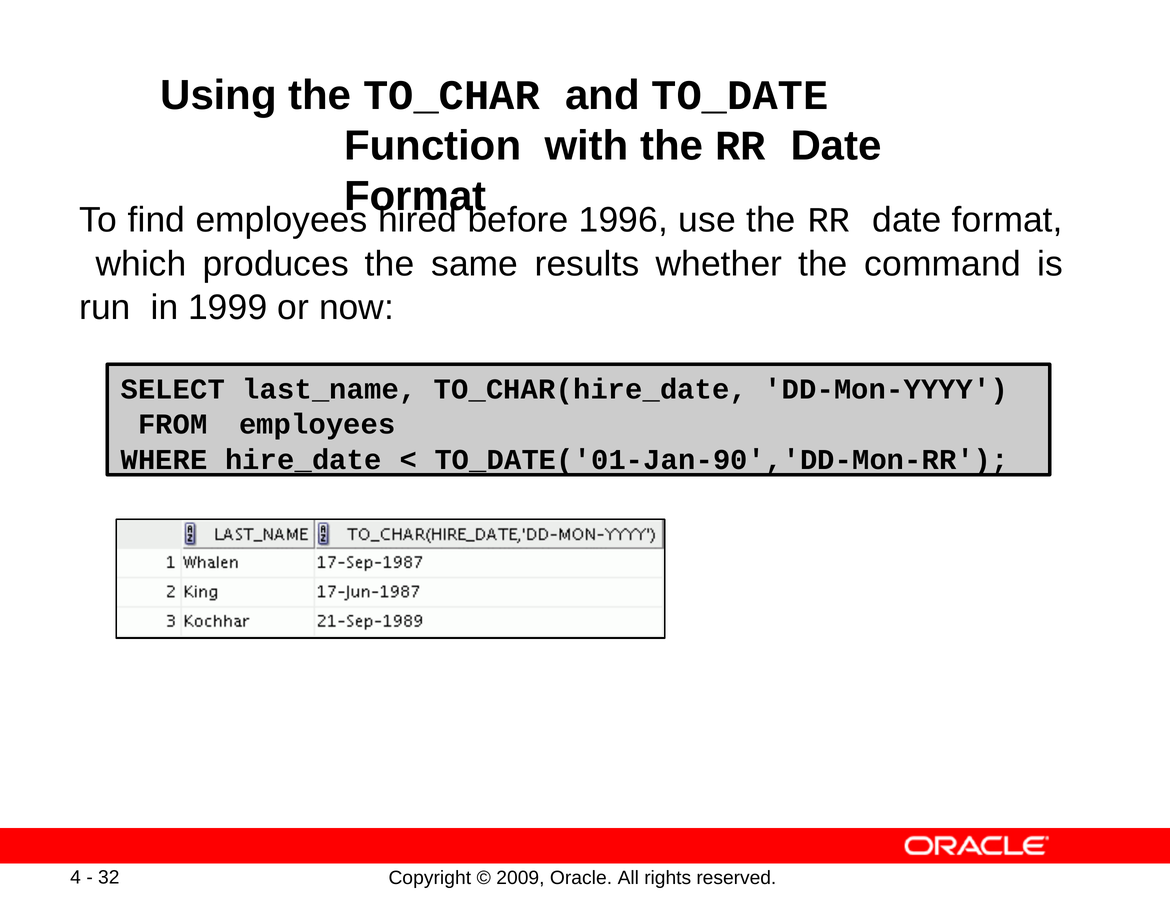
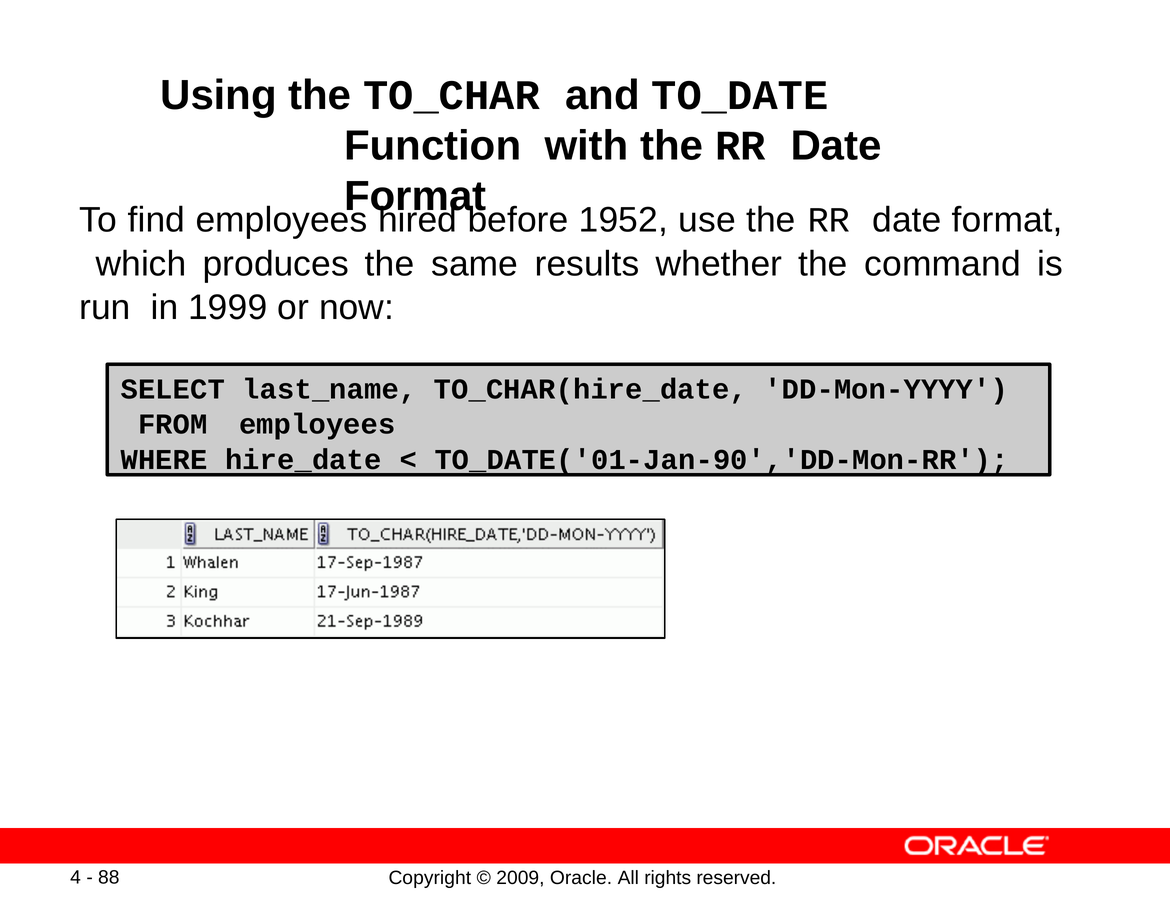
1996: 1996 -> 1952 (623, 220)
32: 32 -> 88 (109, 878)
